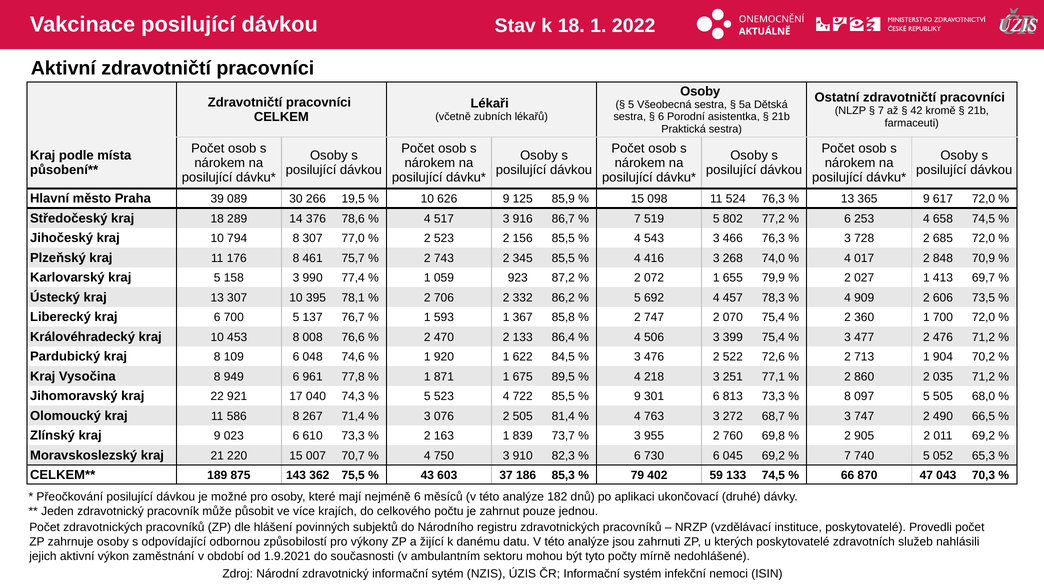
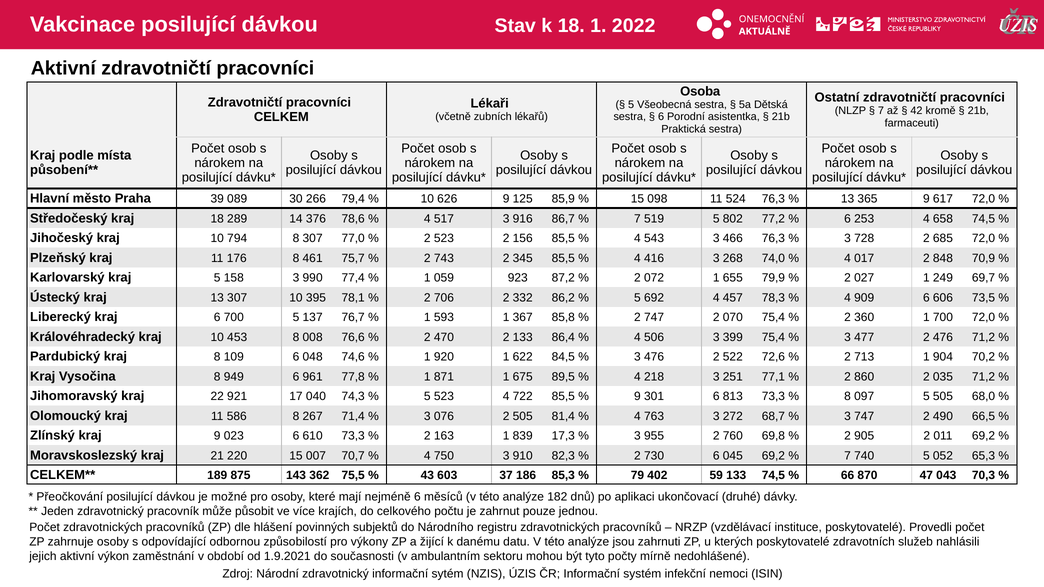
Osoby: Osoby -> Osoba (700, 92)
19,5: 19,5 -> 79,4 (353, 199)
413: 413 -> 249 (943, 278)
909 2: 2 -> 6 (926, 298)
73,7: 73,7 -> 17,3 (563, 436)
6: 6 -> 2 (637, 456)
